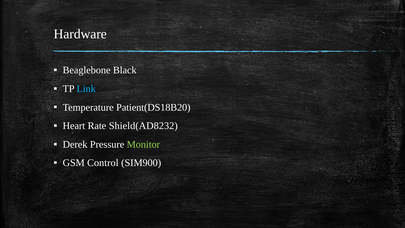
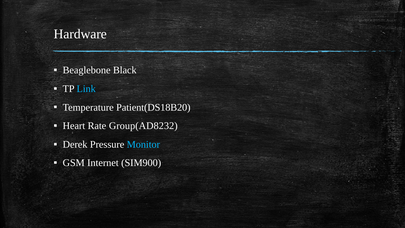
Shield(AD8232: Shield(AD8232 -> Group(AD8232 (143, 126)
Monitor colour: light green -> light blue (143, 144)
Control: Control -> Internet (103, 163)
